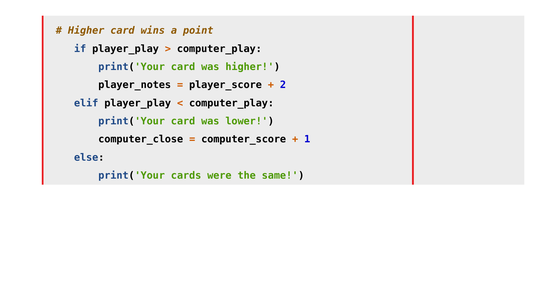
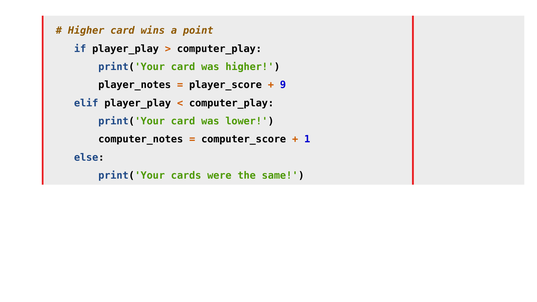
2: 2 -> 9 (283, 85)
computer_close: computer_close -> computer_notes (141, 139)
